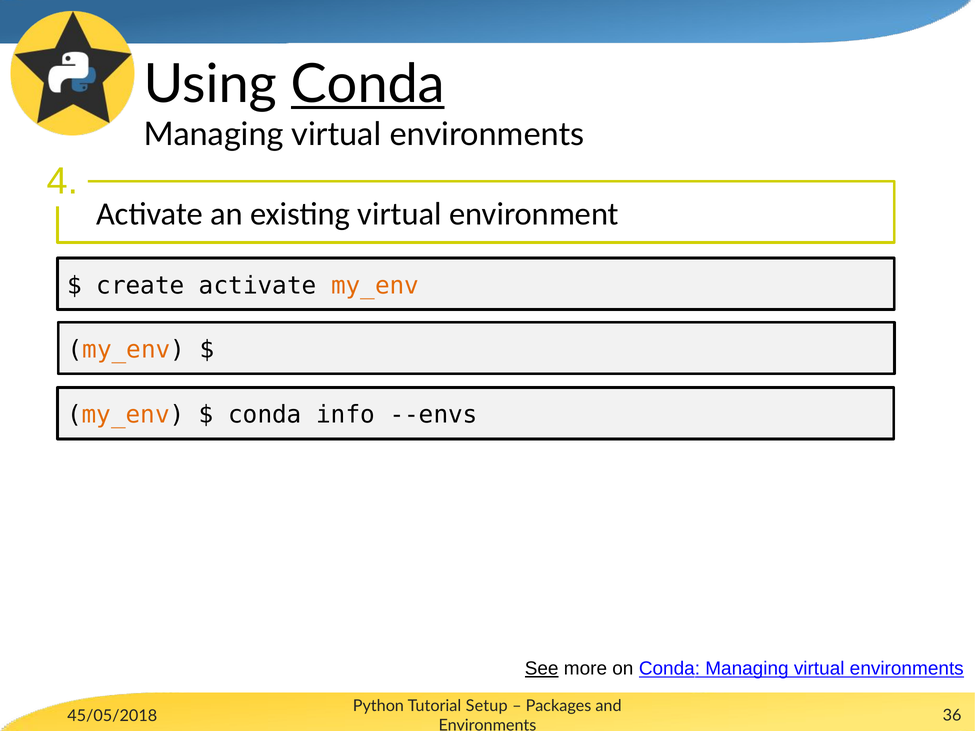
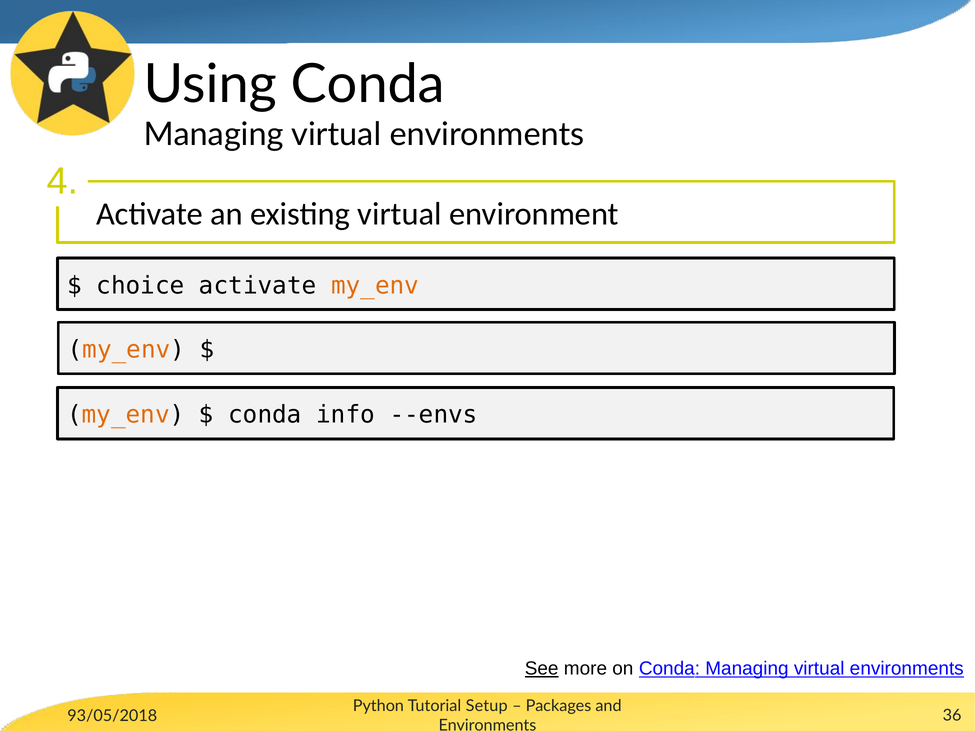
Conda underline: present -> none (368, 84)
create: create -> choice (140, 286)
45/05/2018: 45/05/2018 -> 93/05/2018 (112, 716)
